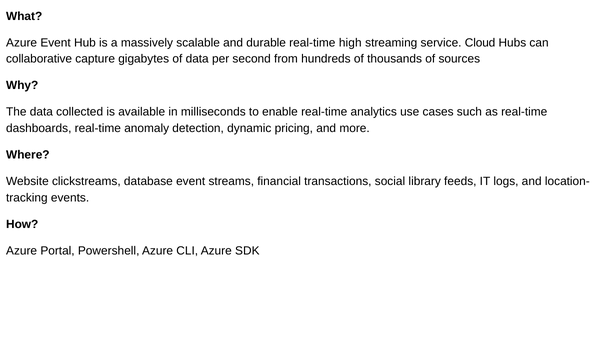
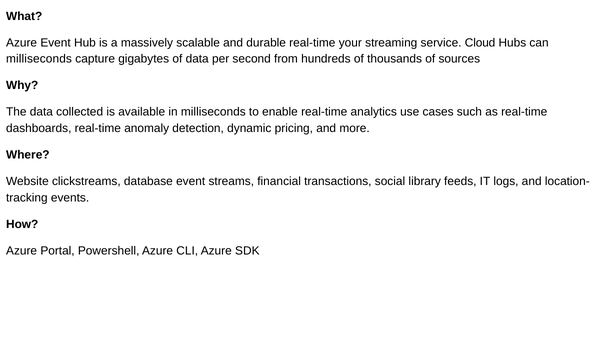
high: high -> your (350, 43)
collaborative: collaborative -> milliseconds (39, 59)
